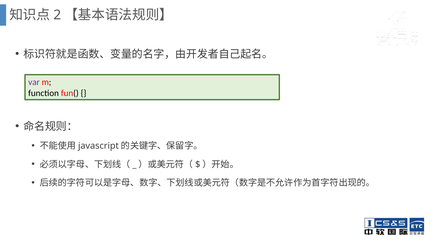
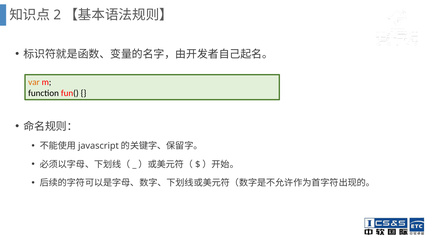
var colour: purple -> orange (34, 82)
